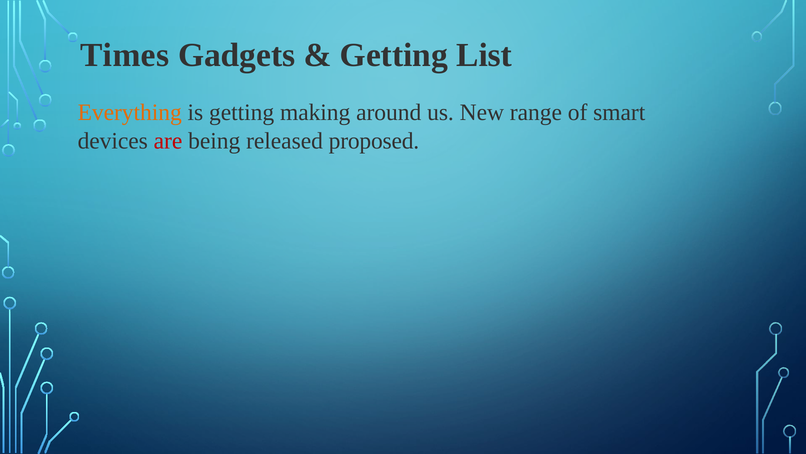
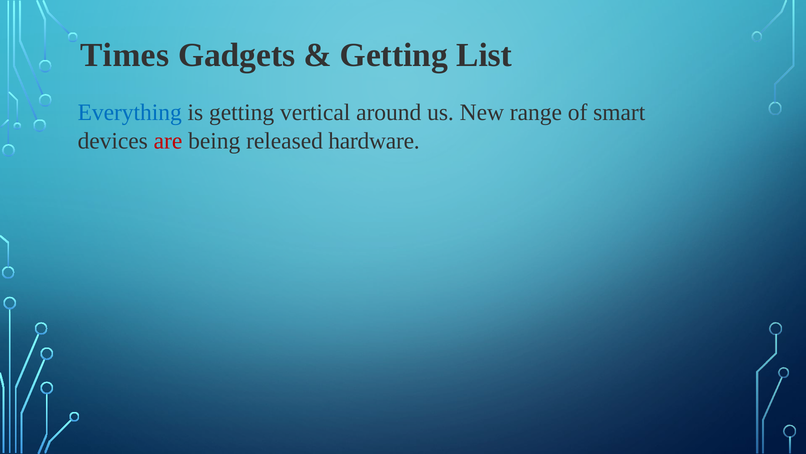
Everything colour: orange -> blue (130, 113)
making: making -> vertical (315, 113)
proposed: proposed -> hardware (374, 141)
